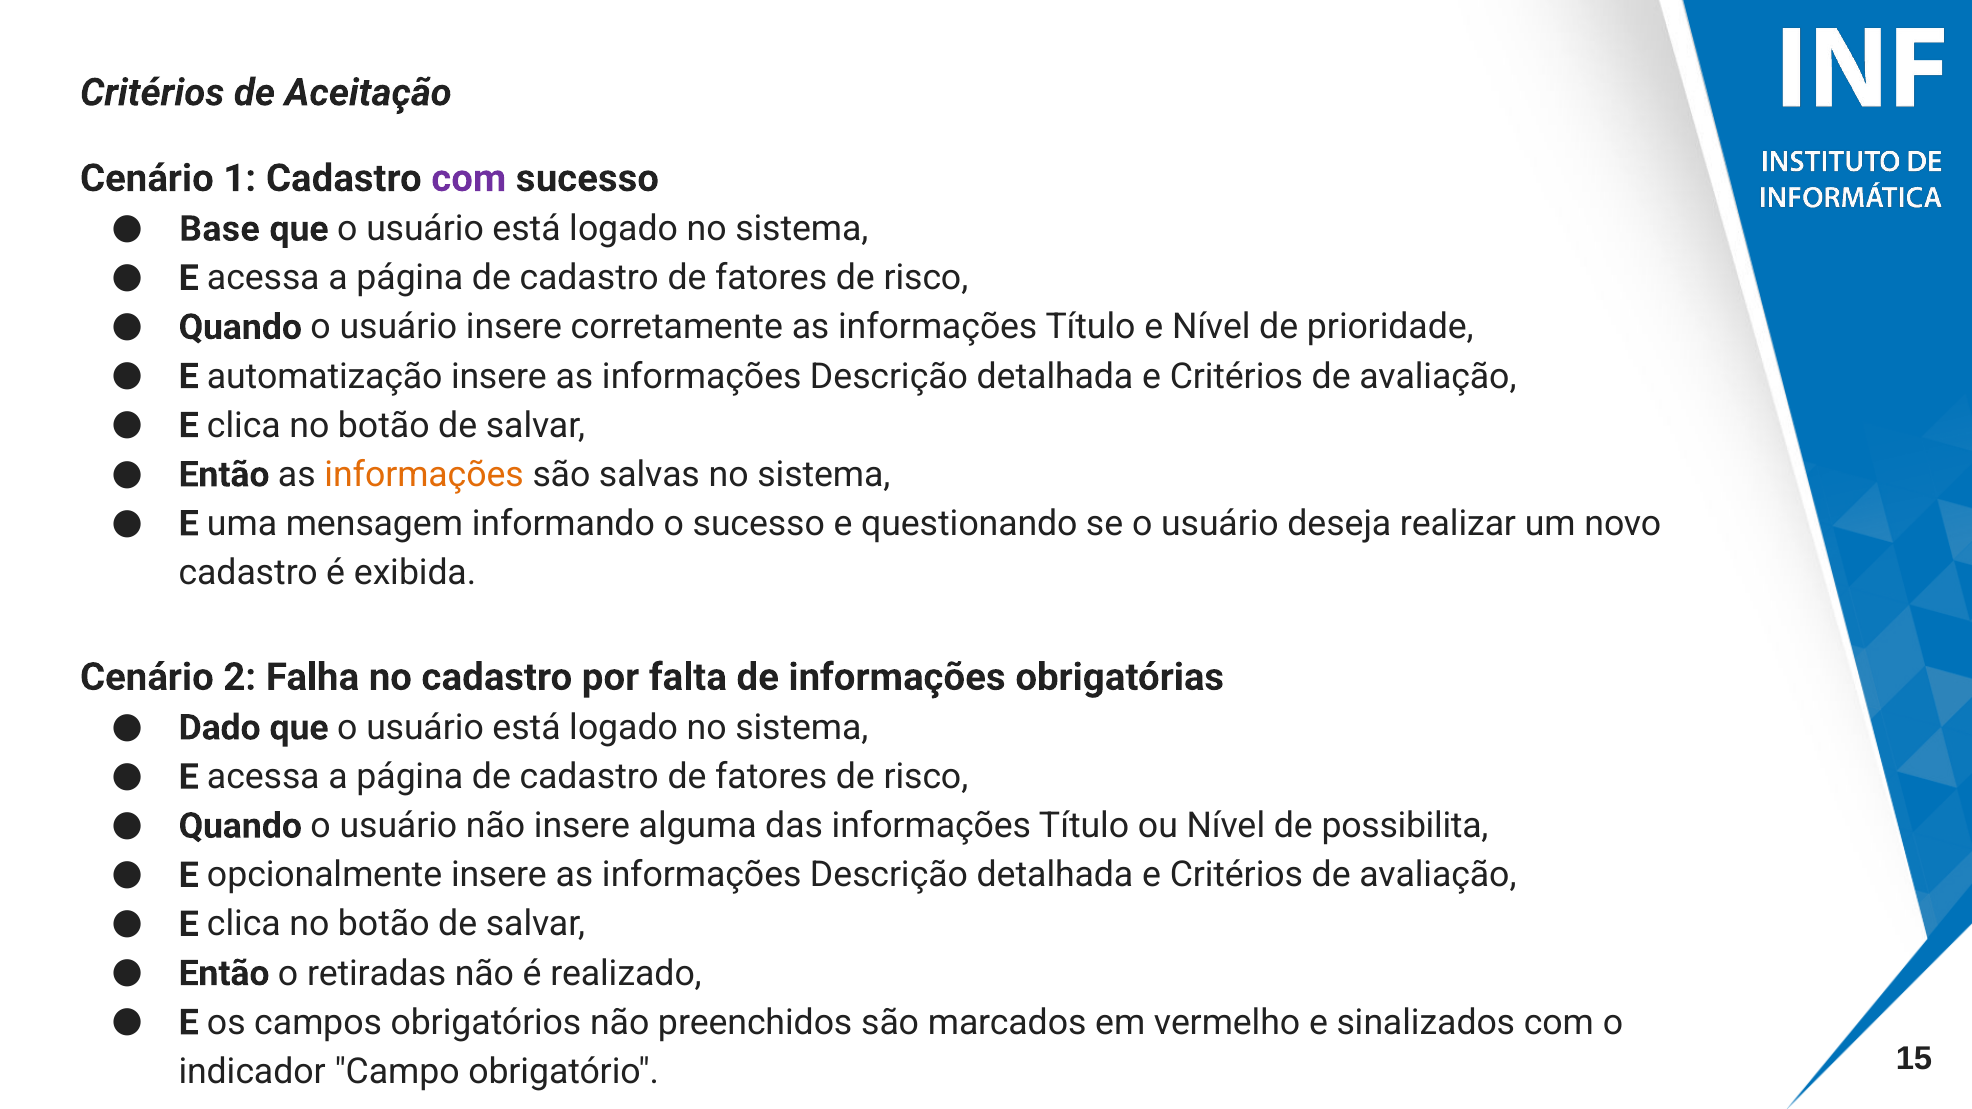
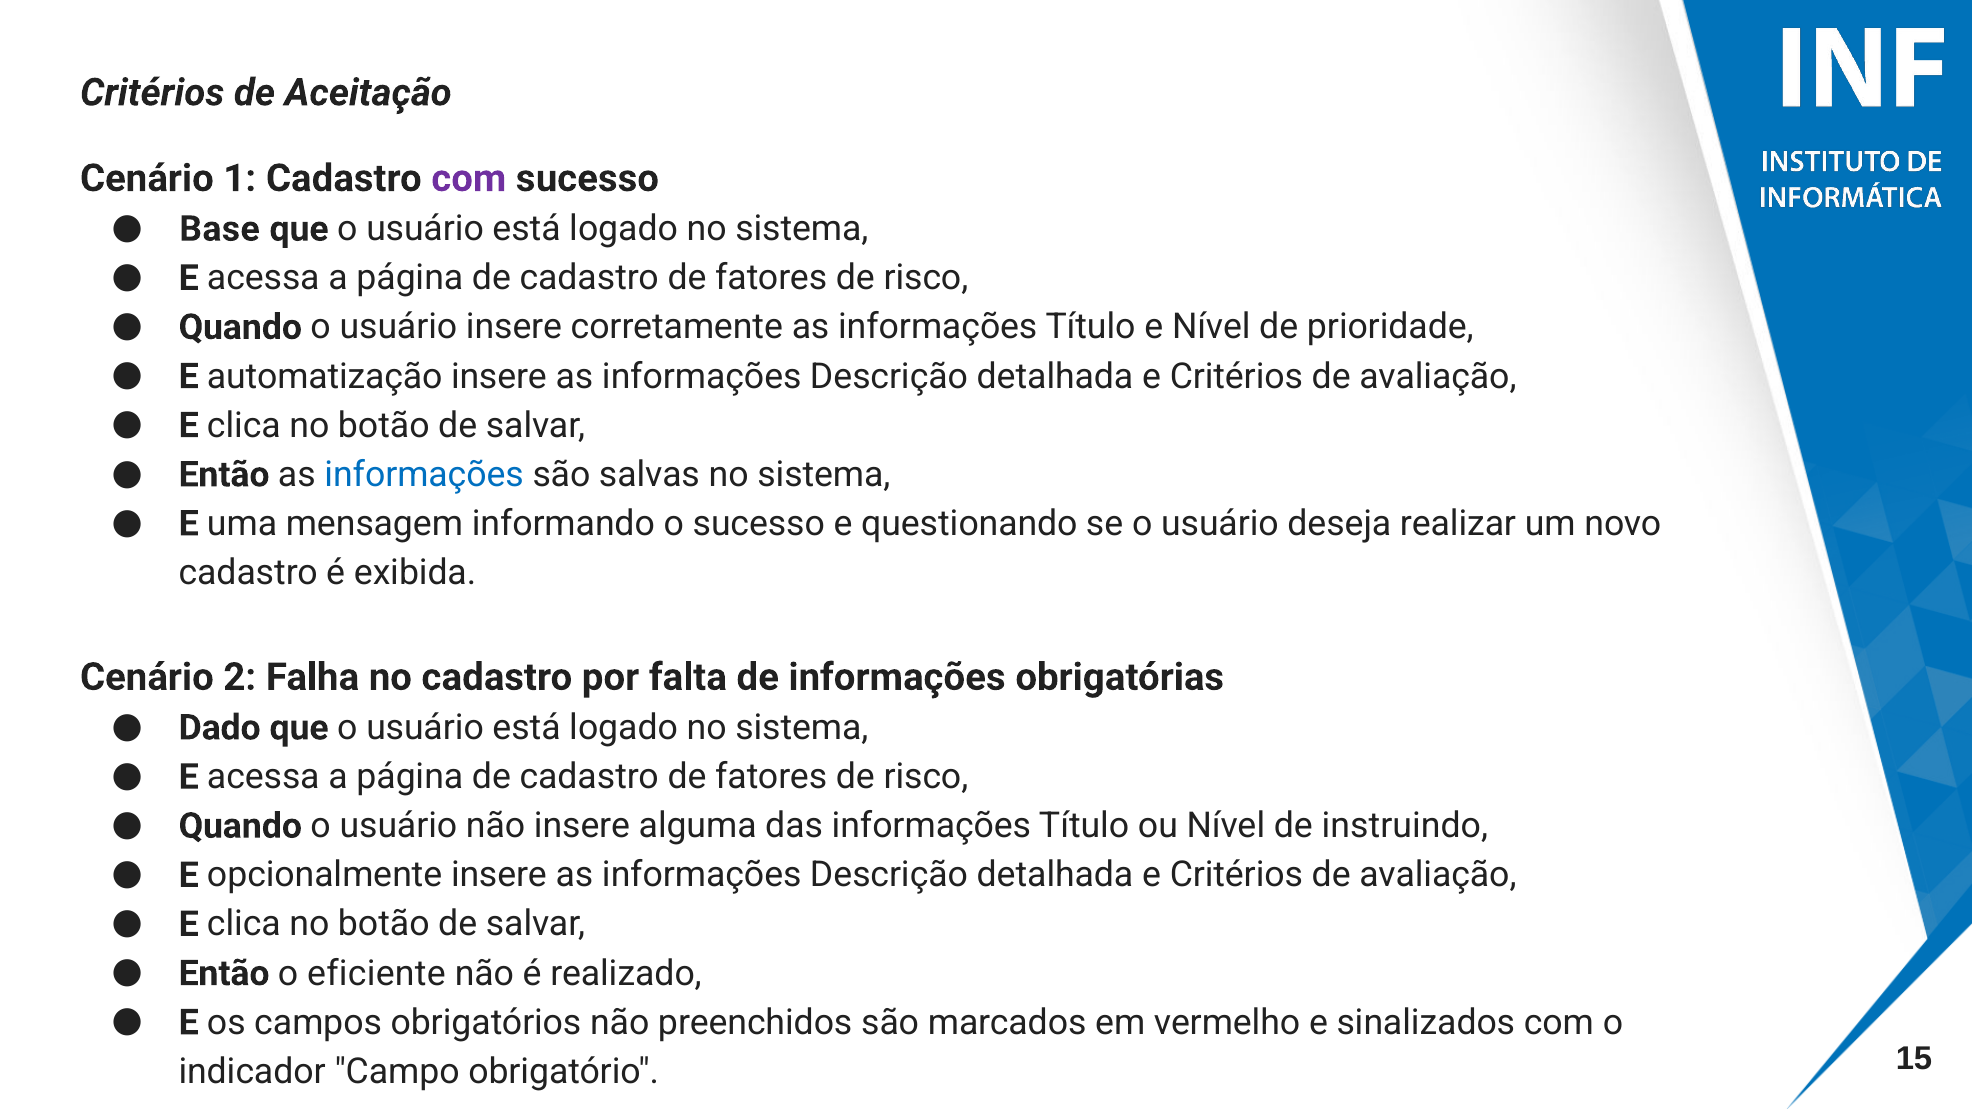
informações colour: orange -> blue (424, 475)
possibilita: possibilita -> instruindo (1405, 826)
retiradas: retiradas -> eficiente (376, 974)
